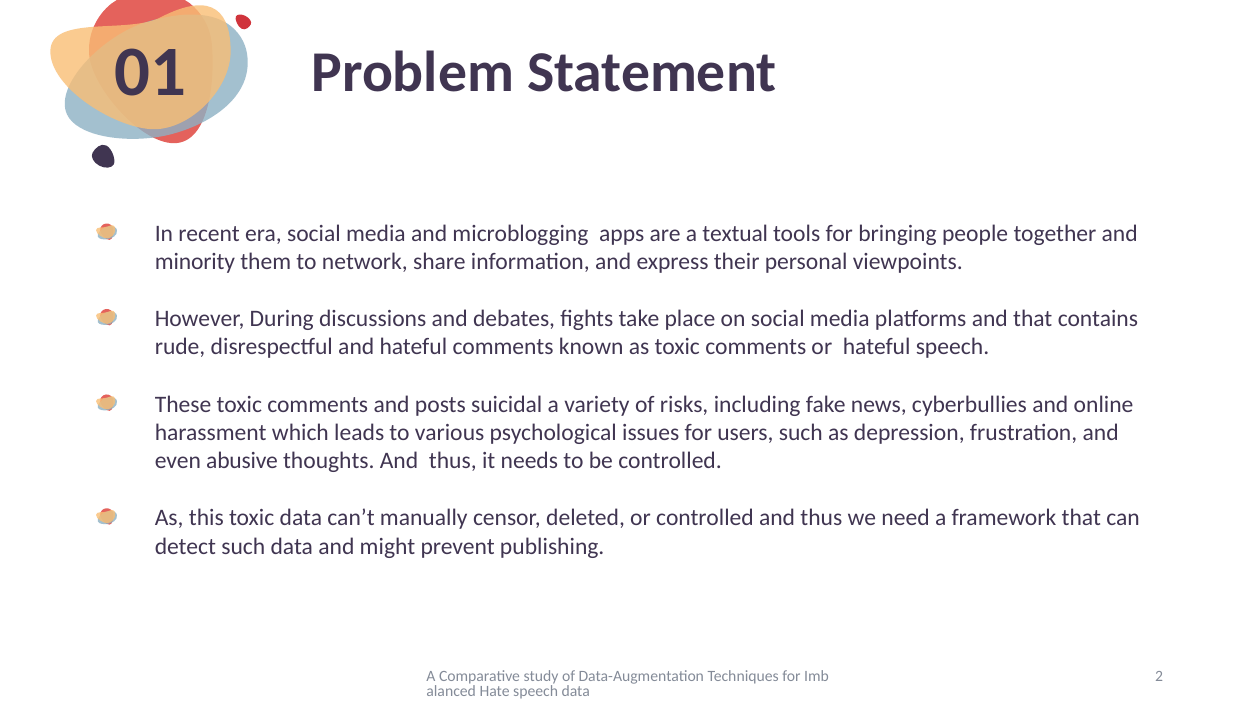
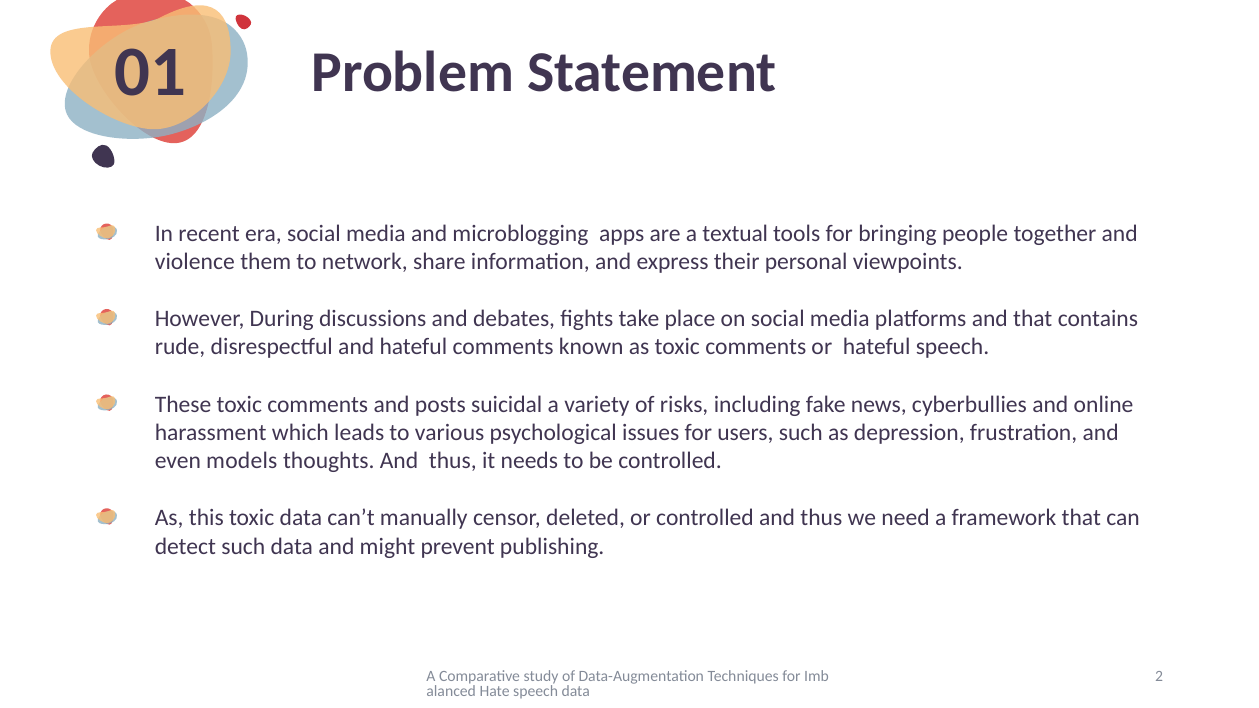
minority: minority -> violence (195, 262)
abusive: abusive -> models (242, 461)
